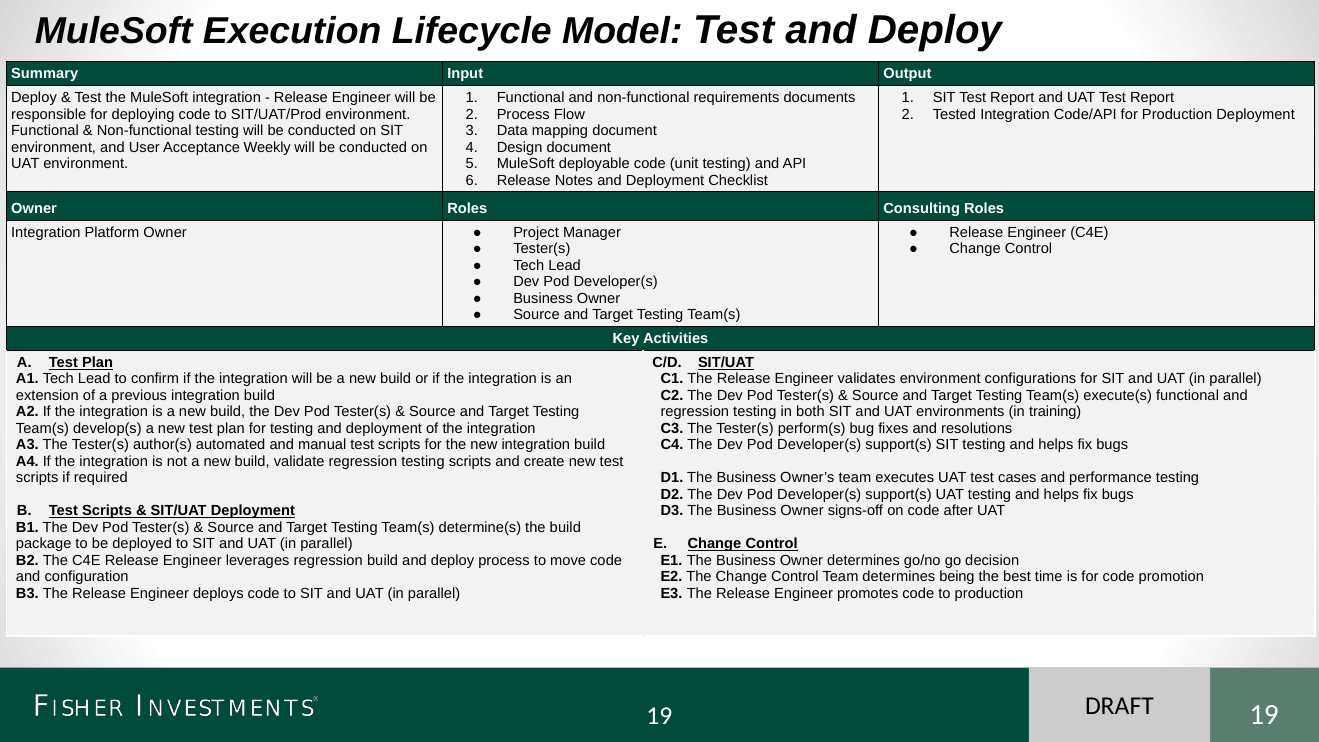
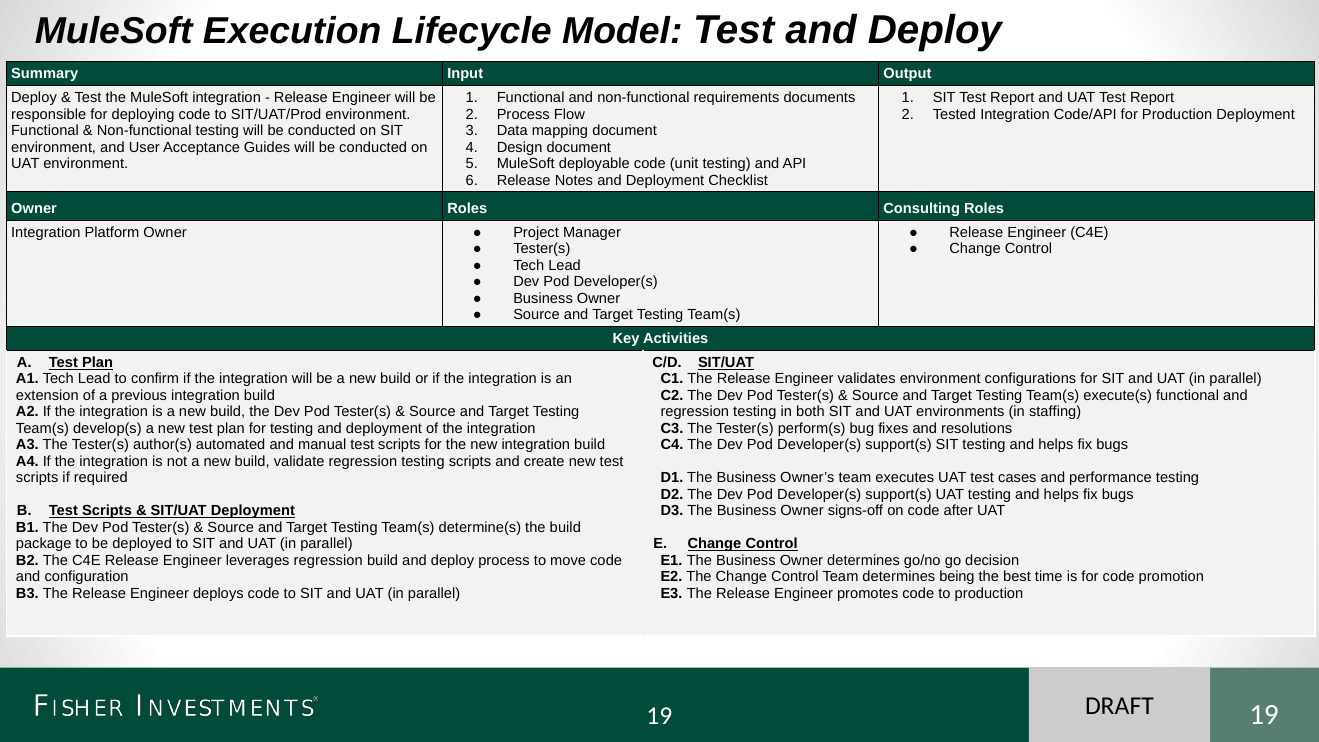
Weekly: Weekly -> Guides (267, 147)
training: training -> staffing (1055, 412)
